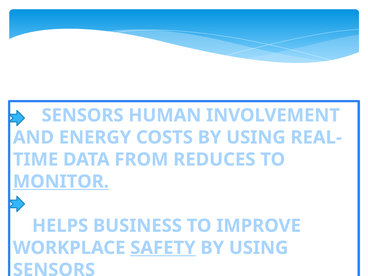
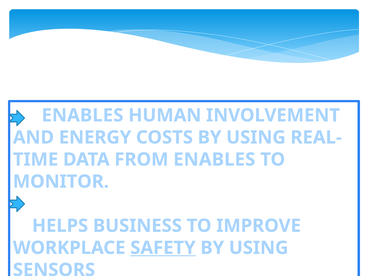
SENSORS: SENSORS -> ENABLES (82, 115)
FROM REDUCES: REDUCES -> ENABLES (214, 160)
MONITOR underline: present -> none (61, 182)
